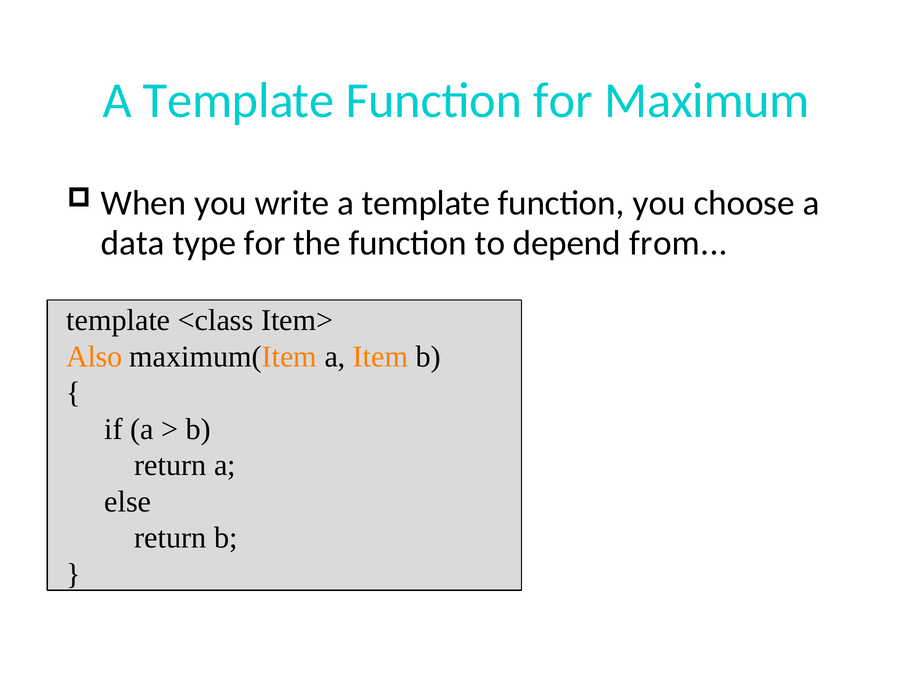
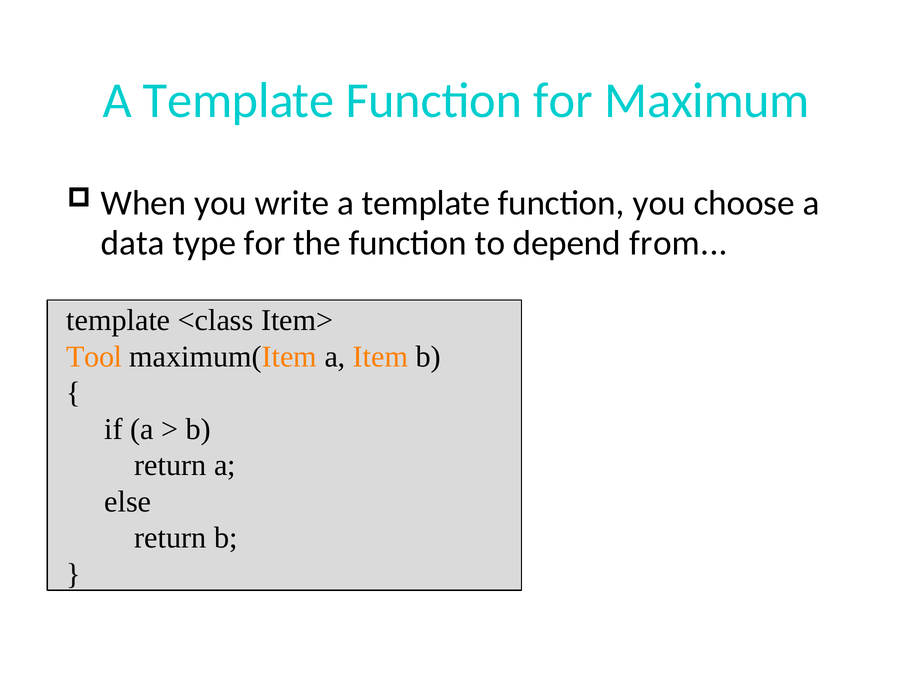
Also: Also -> Tool (94, 357)
